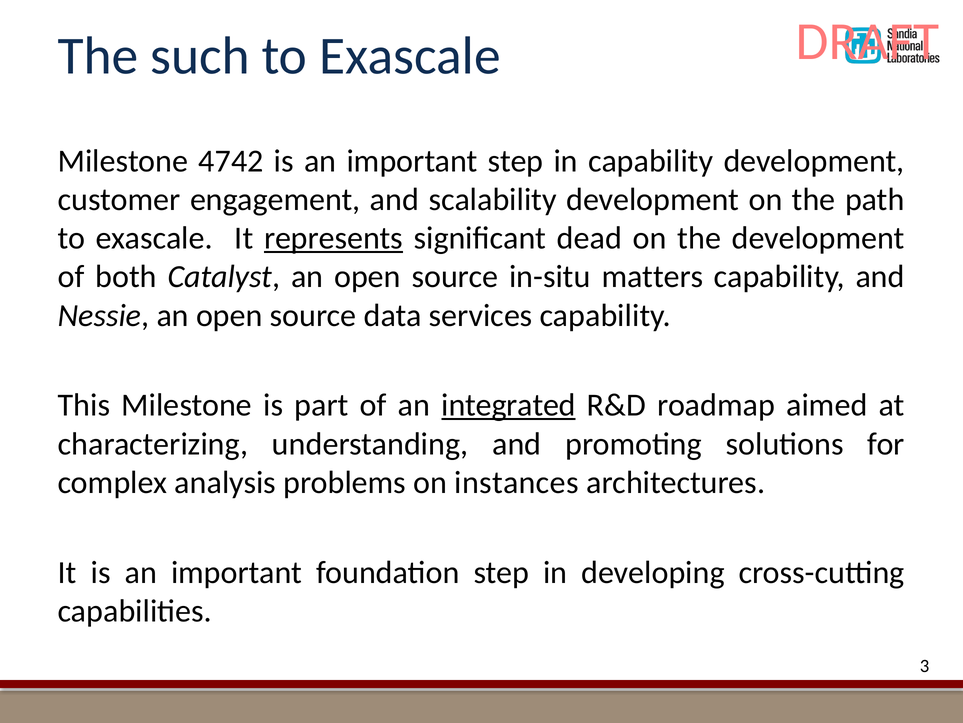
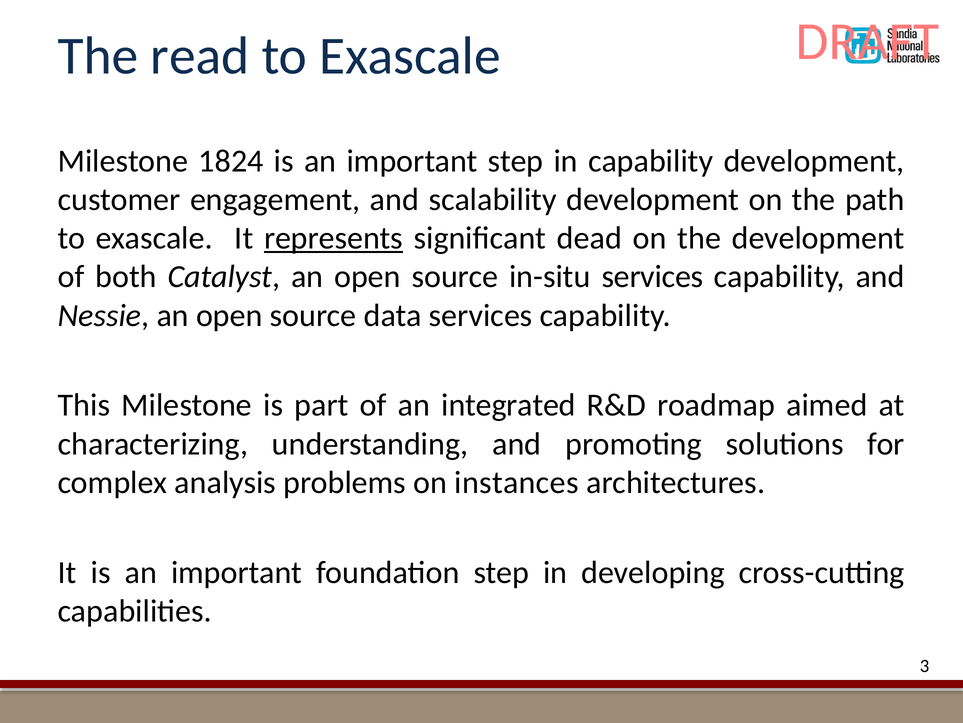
such: such -> read (200, 56)
4742: 4742 -> 1824 (231, 161)
in-situ matters: matters -> services (652, 277)
integrated underline: present -> none (509, 405)
